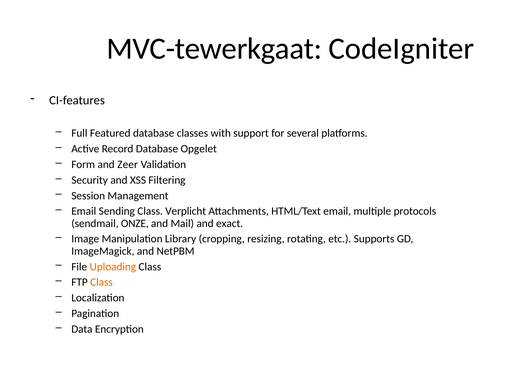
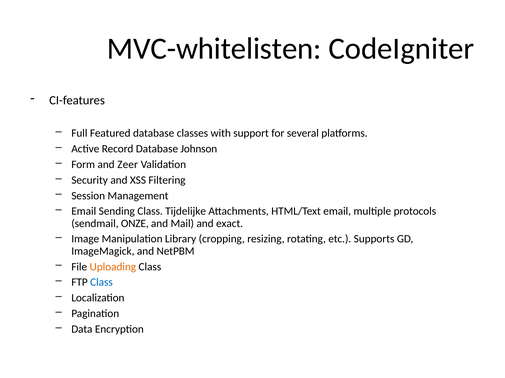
MVC-tewerkgaat: MVC-tewerkgaat -> MVC-whitelisten (214, 49)
Opgelet: Opgelet -> Johnson (199, 149)
Verplicht: Verplicht -> Tijdelijke (186, 212)
Class colour: orange -> blue (101, 283)
